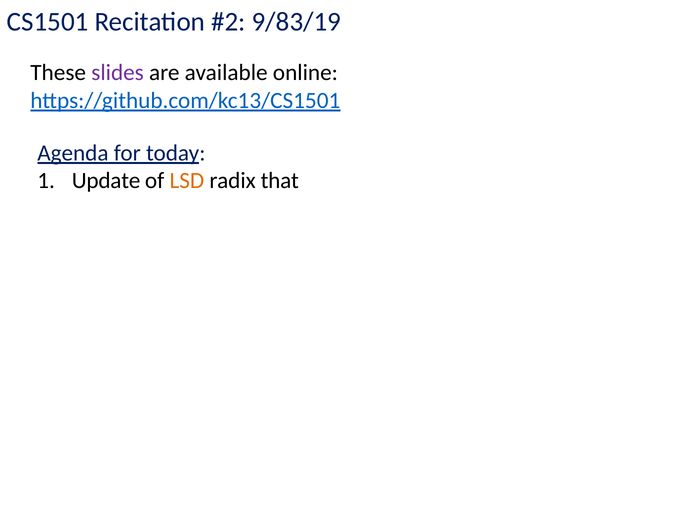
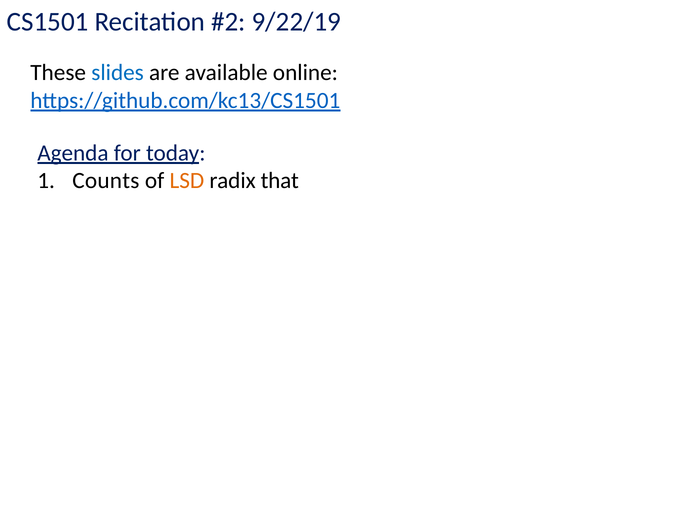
9/83/19: 9/83/19 -> 9/22/19 (296, 22)
slides colour: purple -> blue (118, 73)
Update: Update -> Counts (106, 181)
